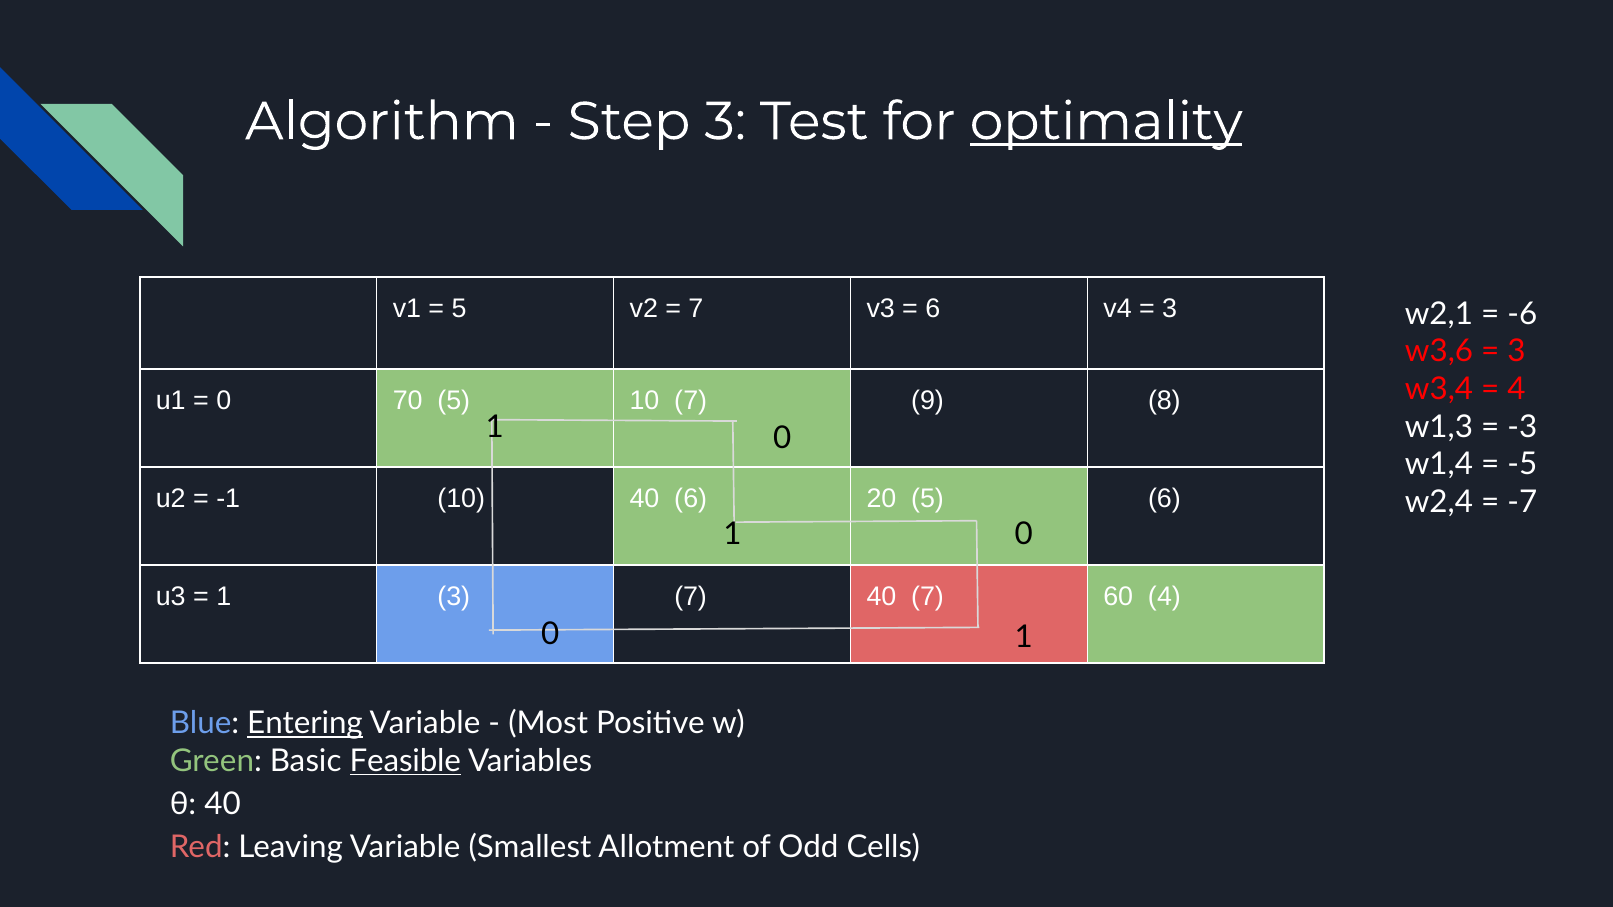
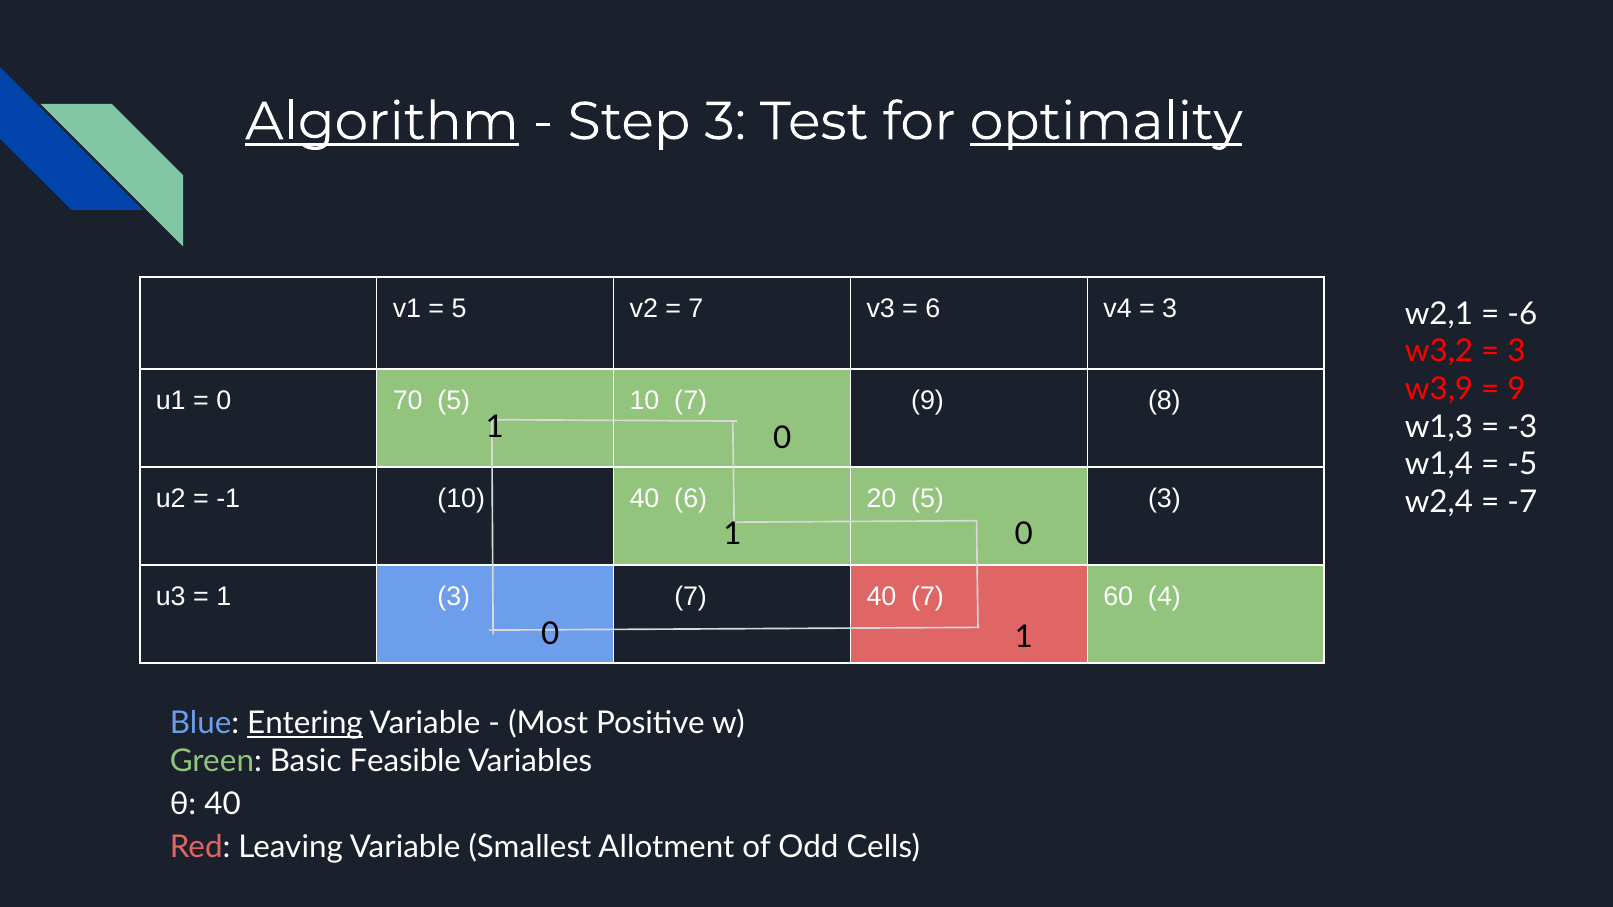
Algorithm underline: none -> present (382, 122)
w3,6: w3,6 -> w3,2 (1439, 352)
w3,4: w3,4 -> w3,9 (1439, 389)
4: 4 -> 9 (1516, 389)
5 6: 6 -> 3 (1164, 499)
Feasible underline: present -> none (405, 761)
